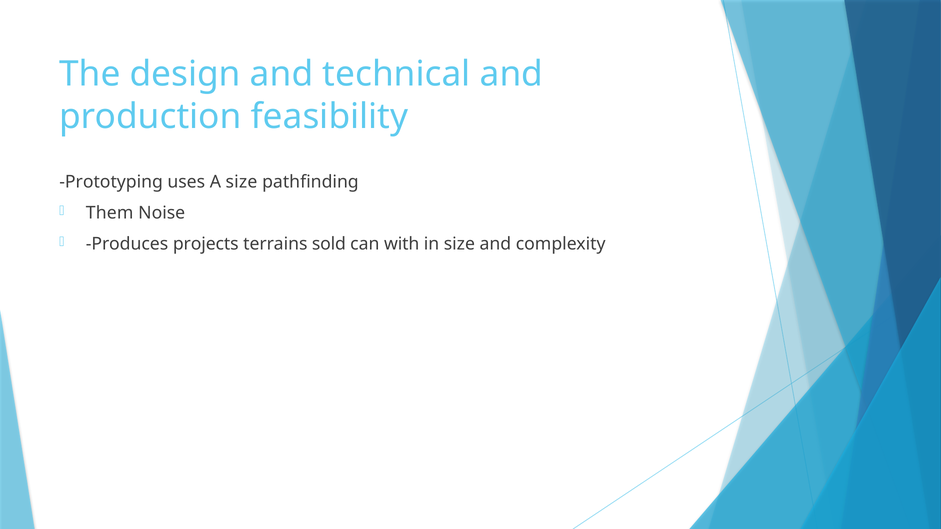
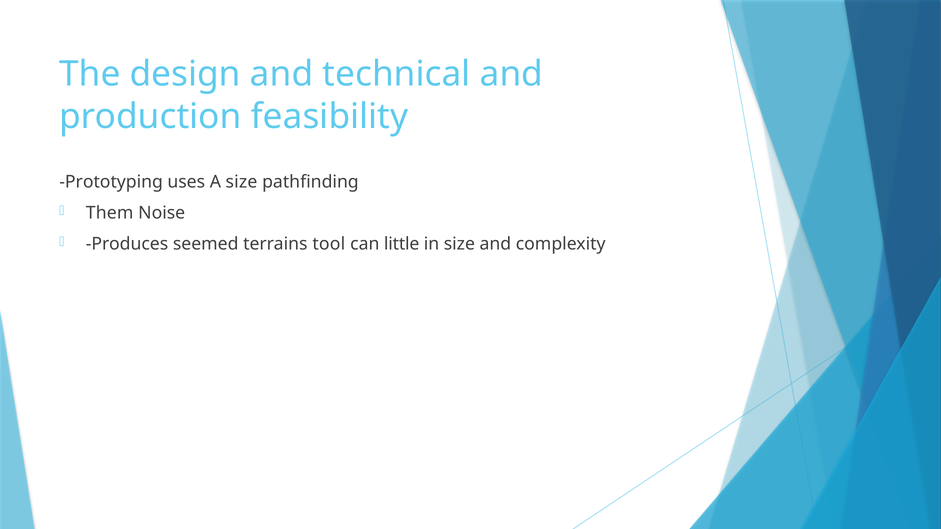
projects: projects -> seemed (206, 244)
sold: sold -> tool (329, 244)
with: with -> little (402, 244)
